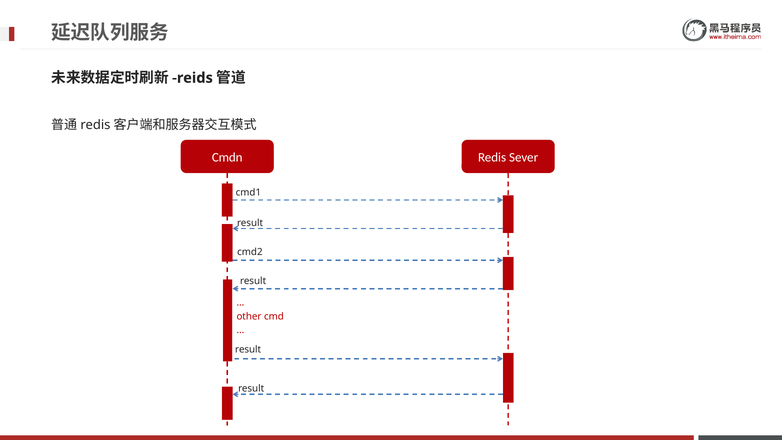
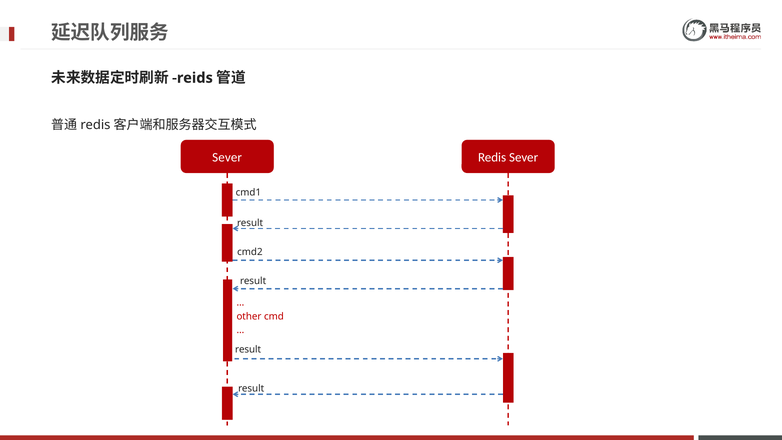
Cmdn: Cmdn -> Sever (227, 157)
